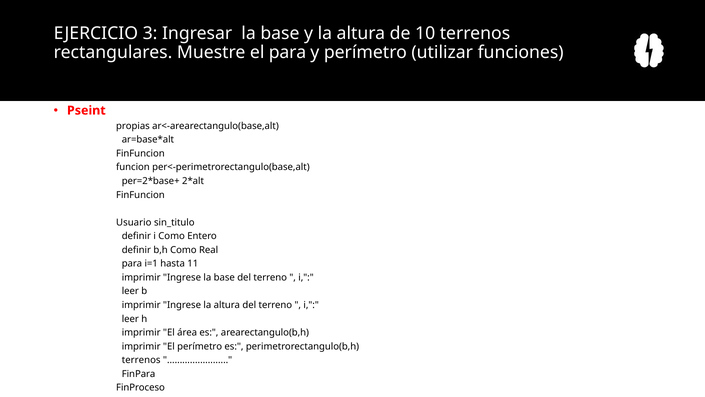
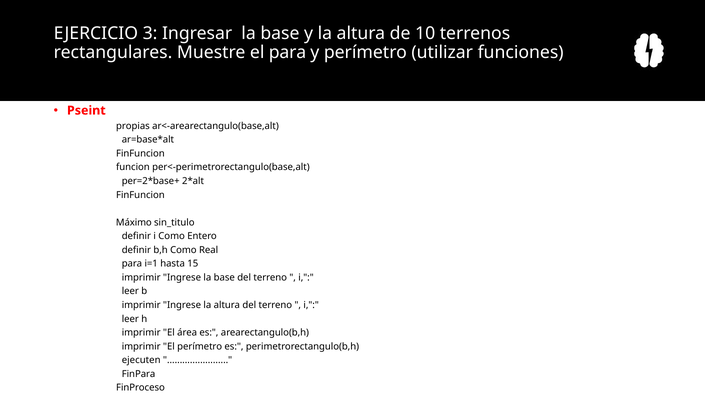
Usuario: Usuario -> Máximo (134, 222)
11: 11 -> 15 (193, 263)
terrenos: terrenos -> ejecuten (141, 360)
